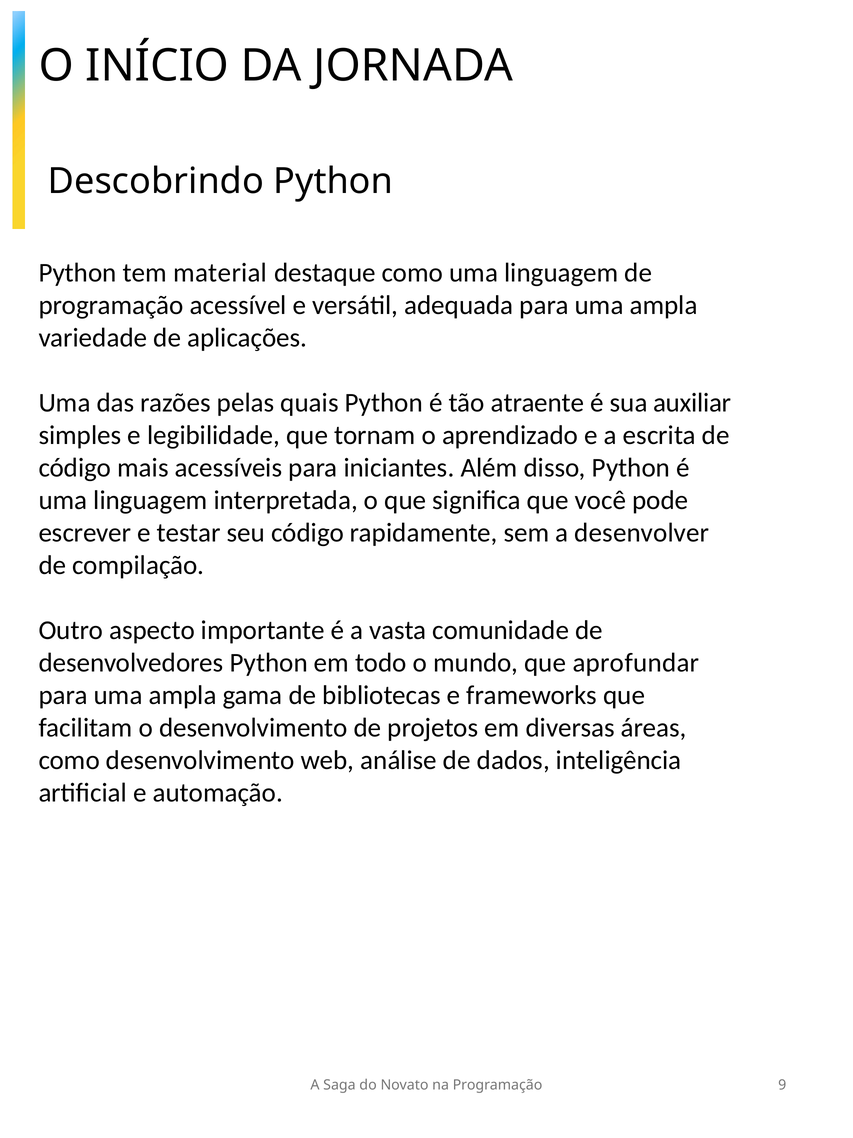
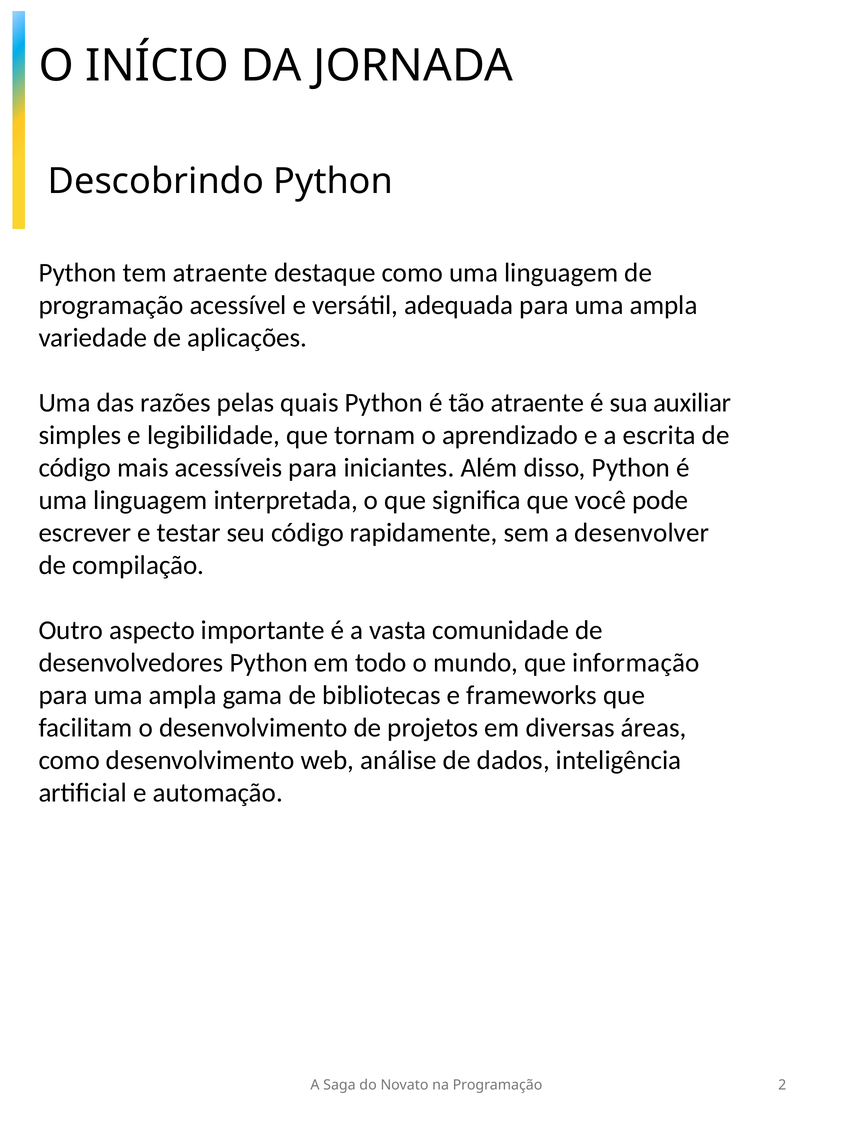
tem material: material -> atraente (220, 273)
aprofundar: aprofundar -> informação (636, 662)
9: 9 -> 2 (782, 1084)
